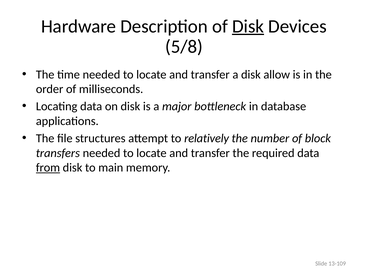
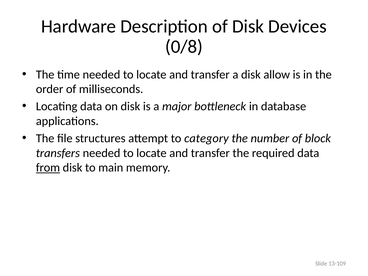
Disk underline: present -> none (248, 26)
5/8: 5/8 -> 0/8 (184, 47)
relatively: relatively -> category (206, 138)
